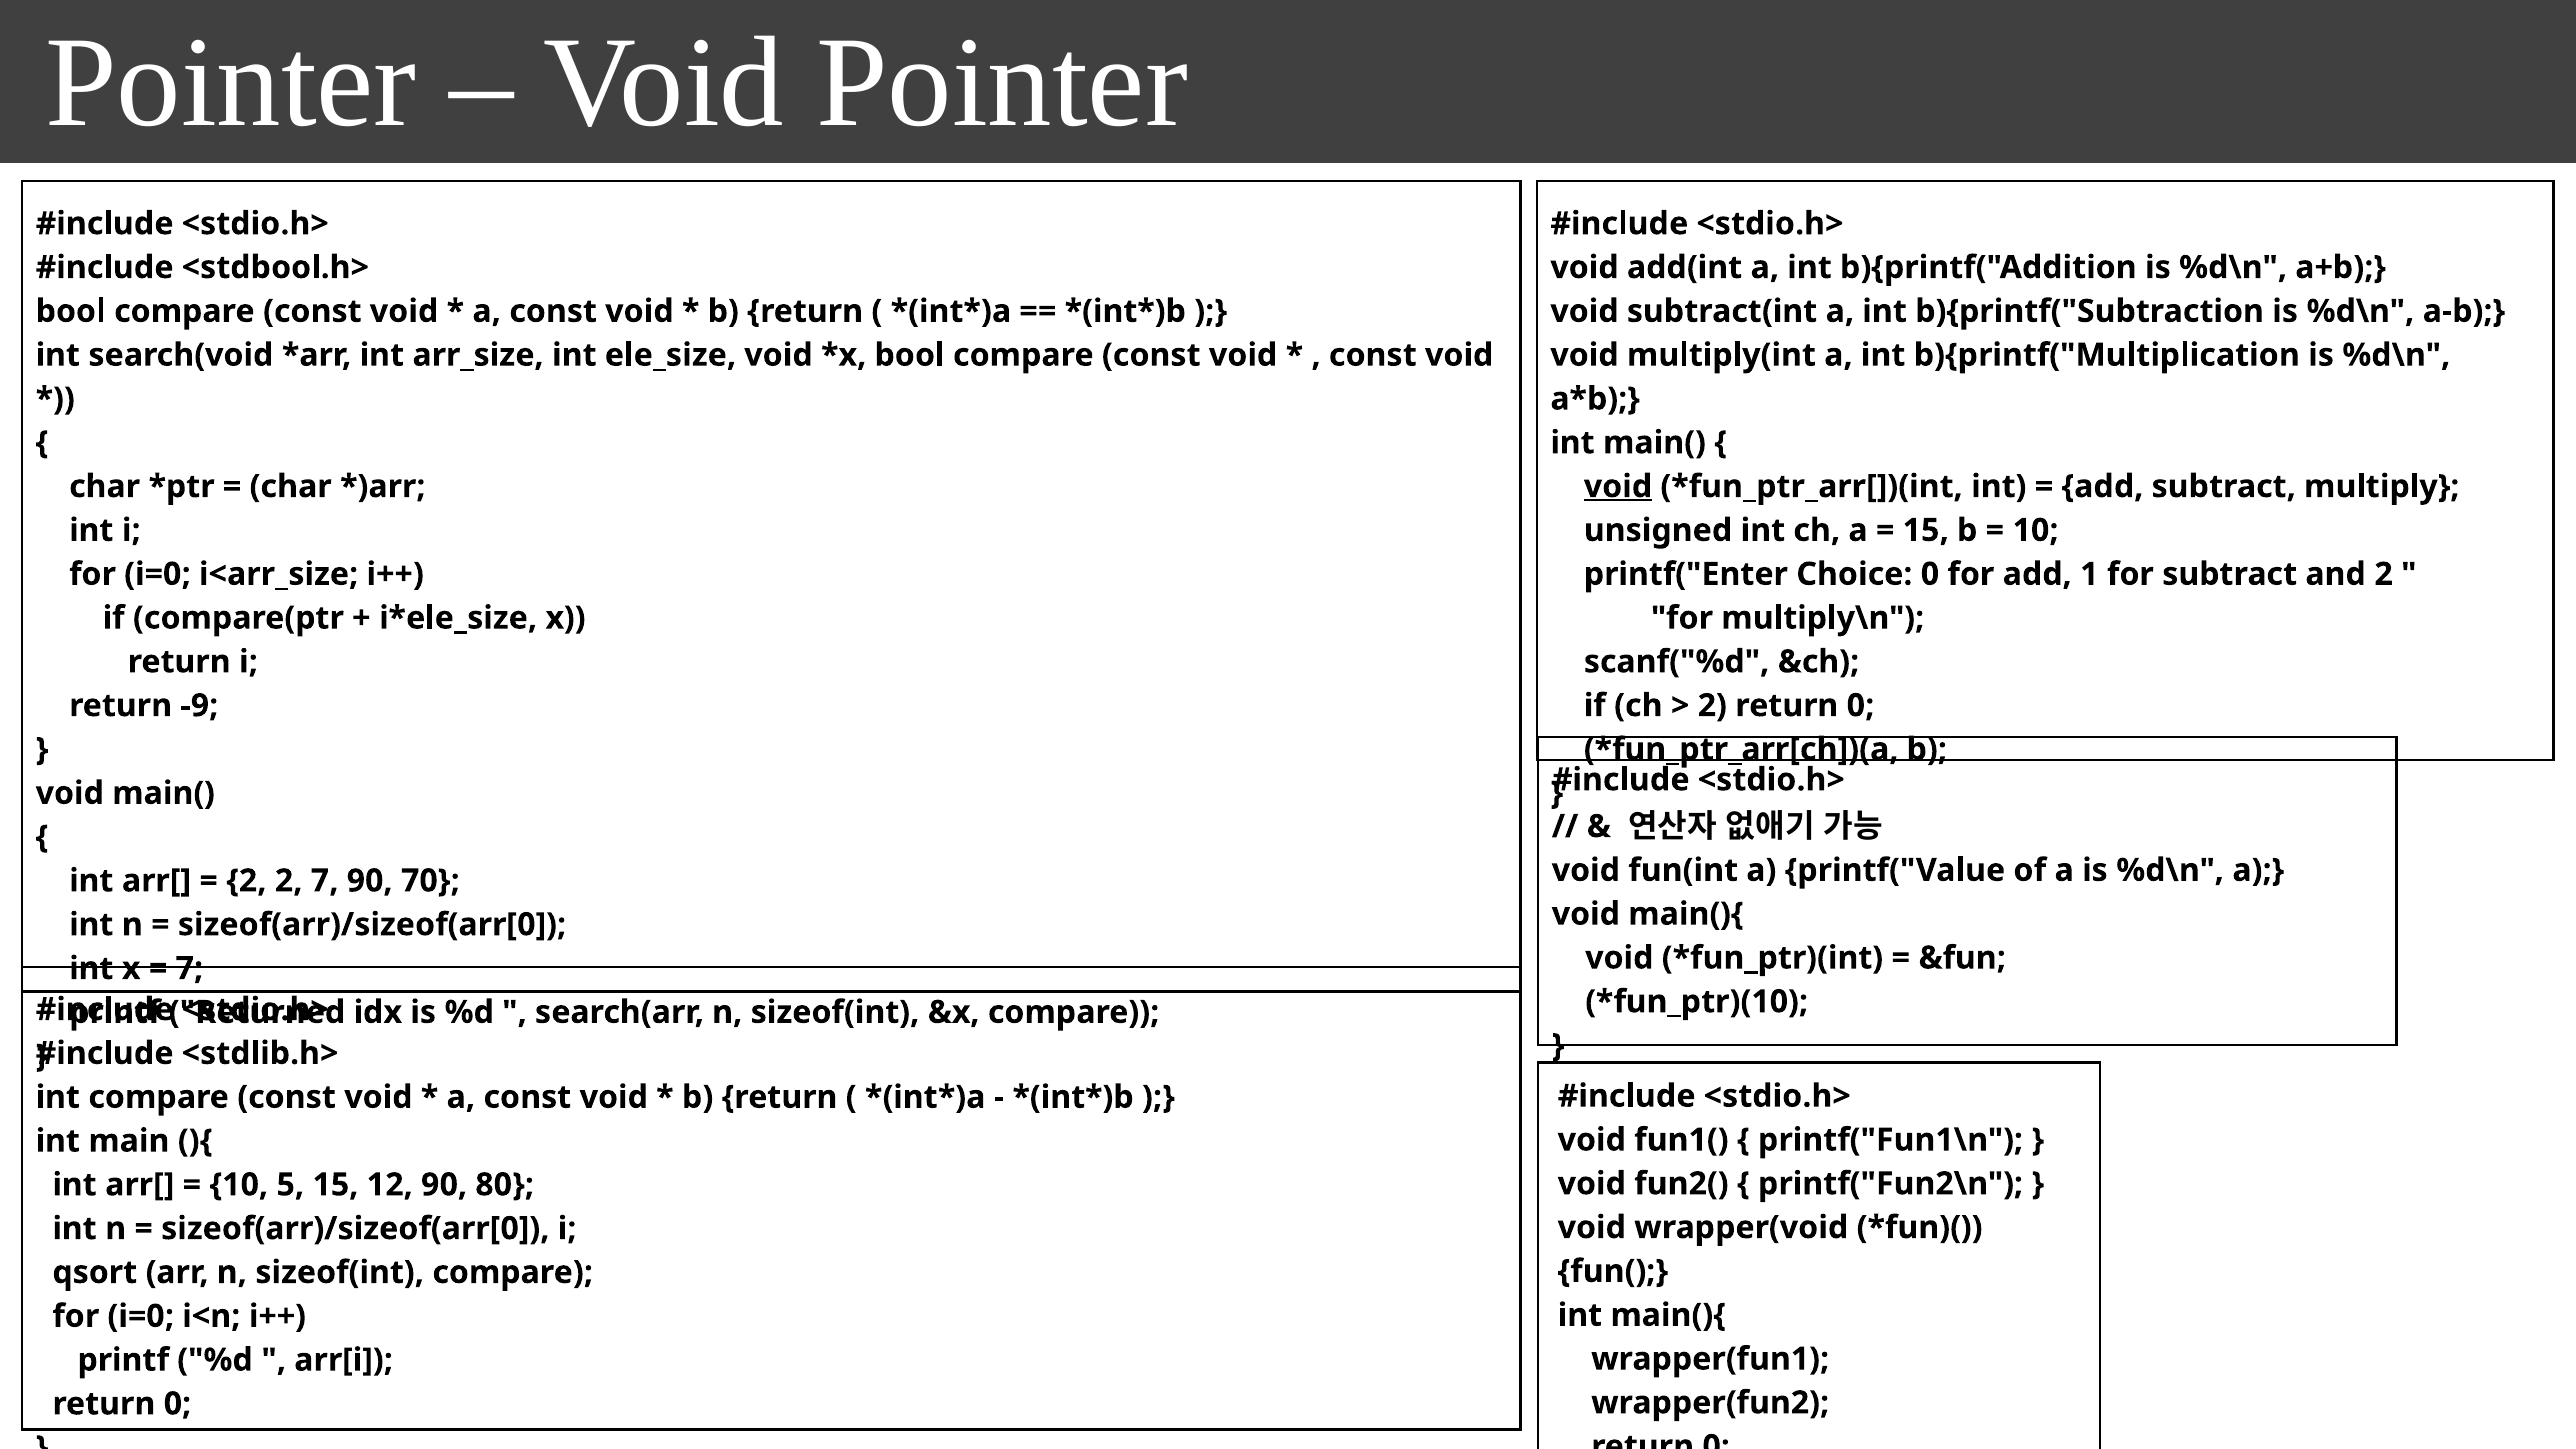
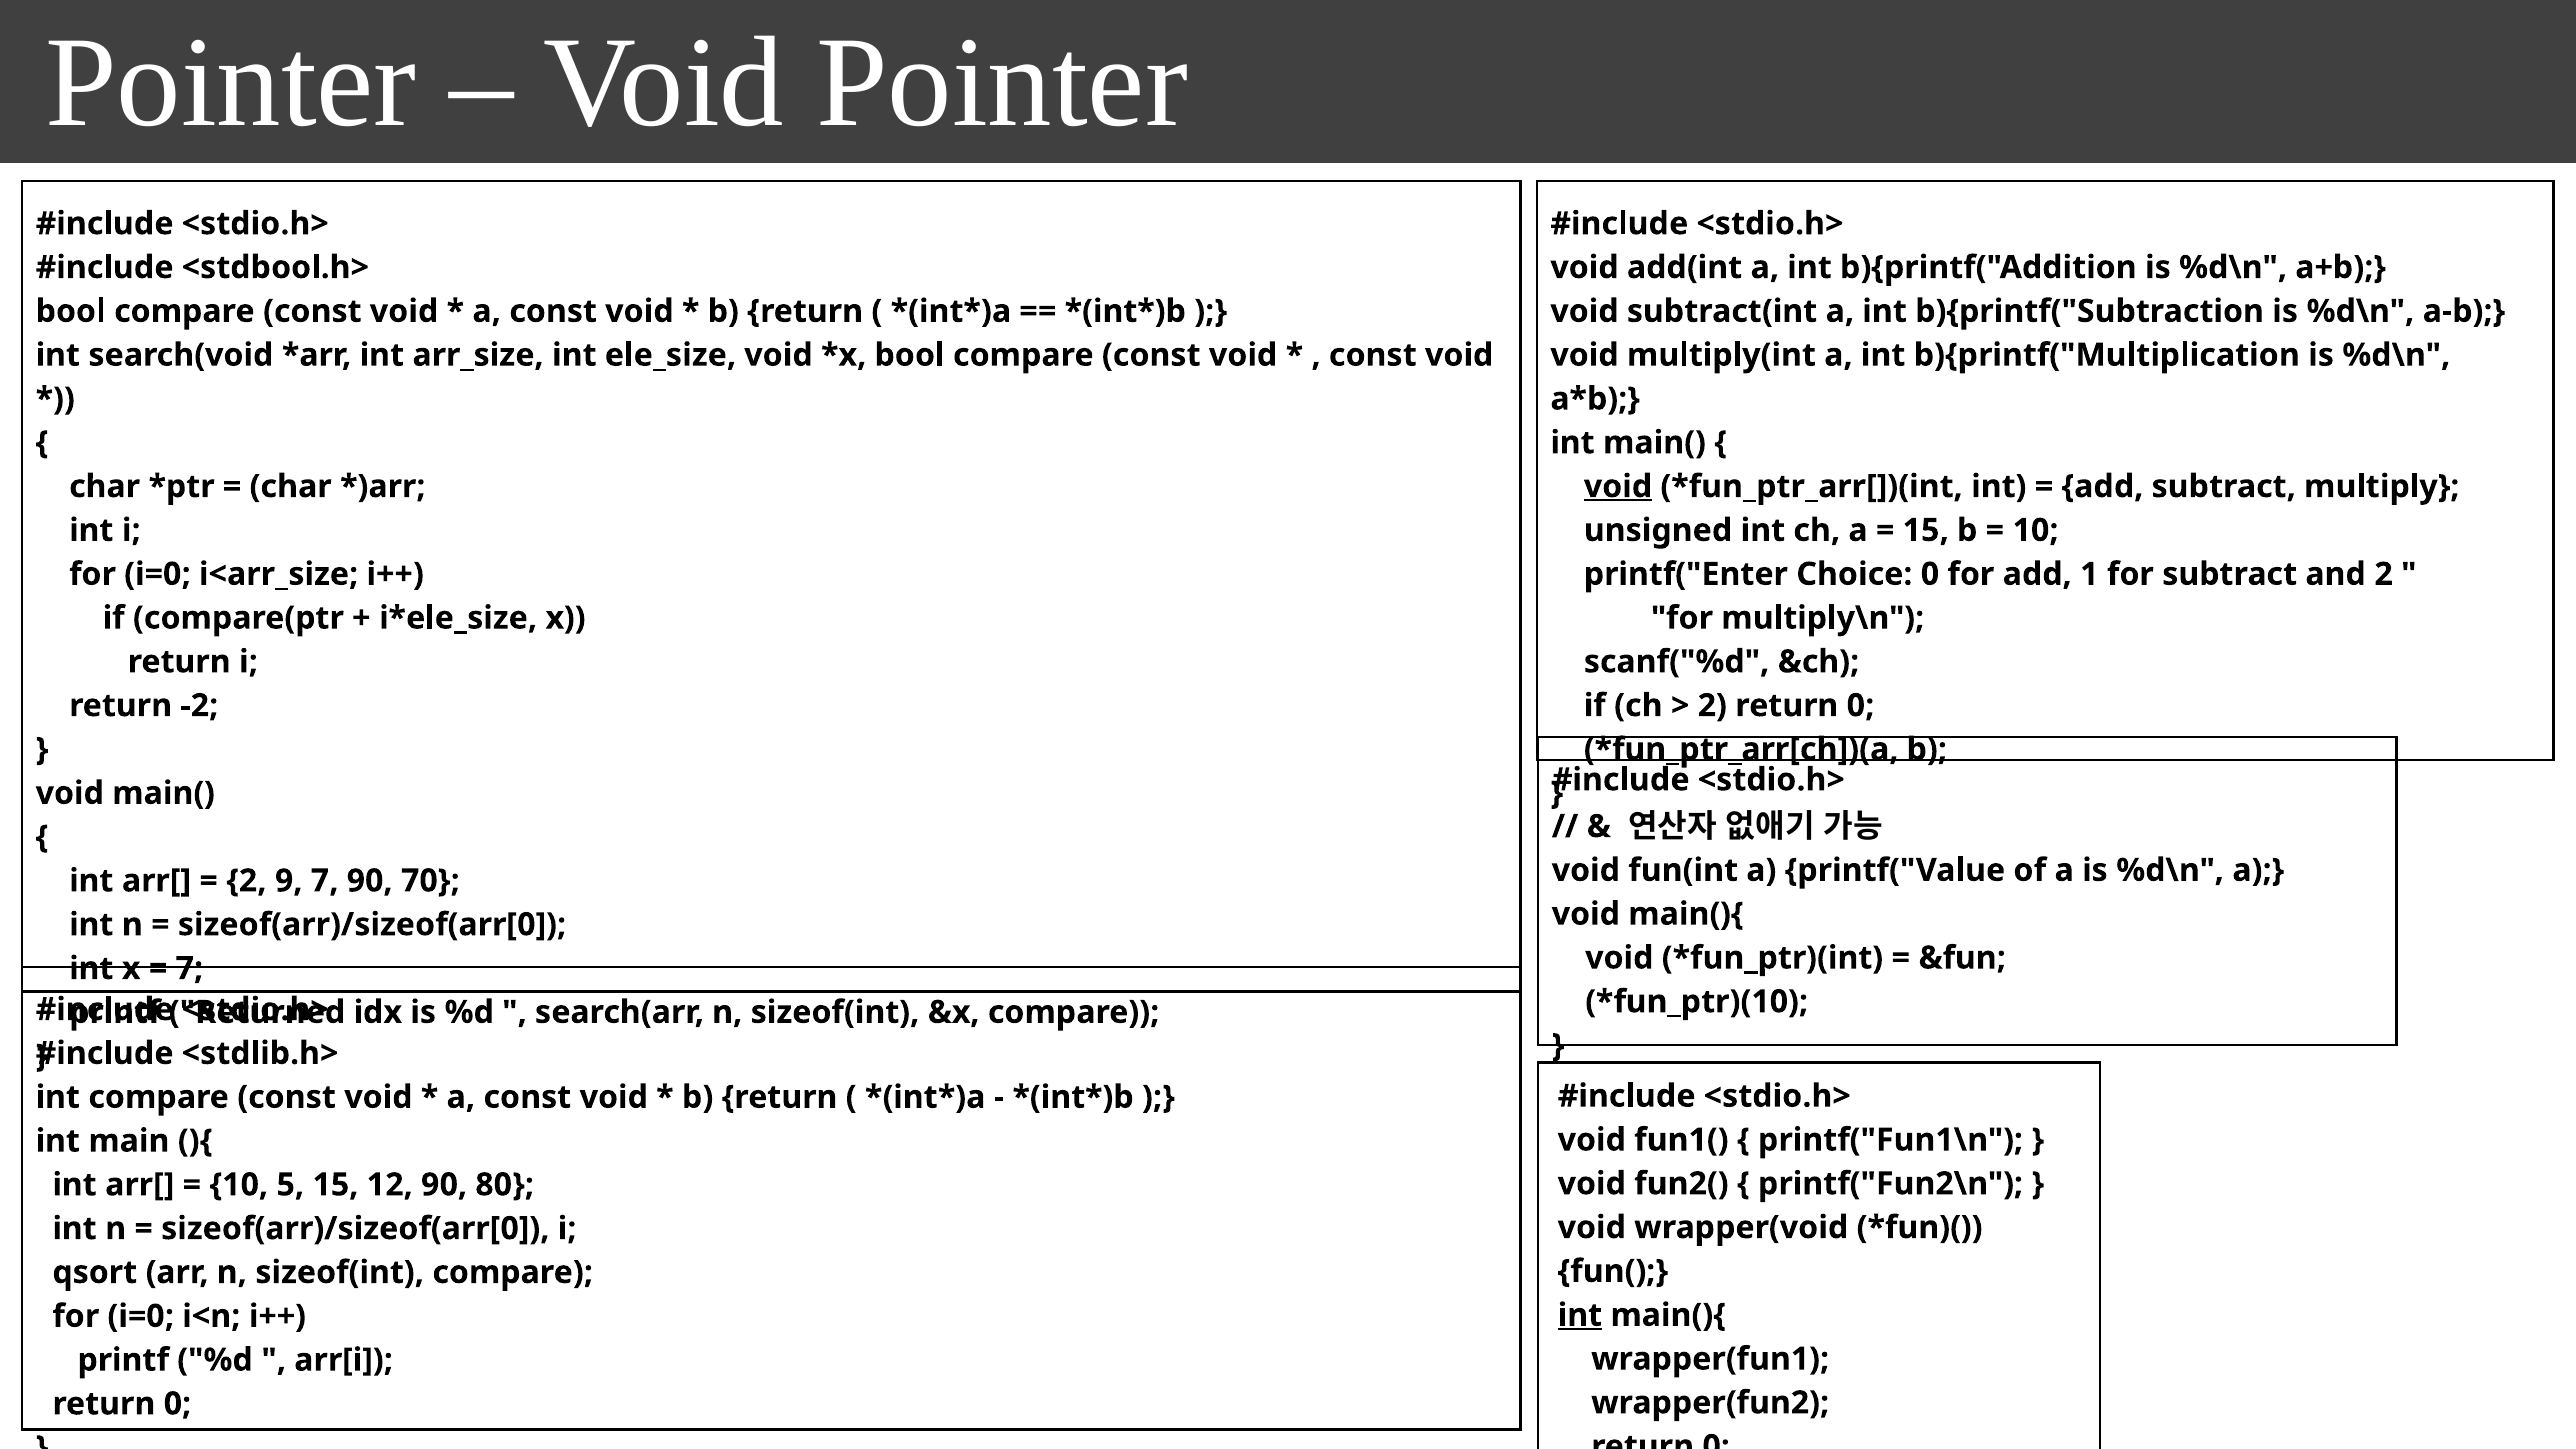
-9: -9 -> -2 (199, 706)
2 2: 2 -> 9 (289, 881)
int underline: none -> present (1580, 1315)
